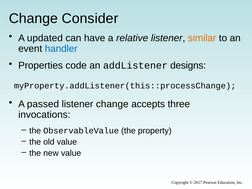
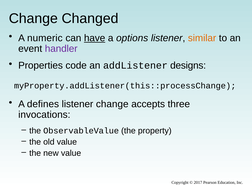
Consider: Consider -> Changed (90, 18)
updated: updated -> numeric (45, 38)
have underline: none -> present (95, 38)
relative: relative -> options (132, 38)
handler colour: blue -> purple (61, 49)
passed: passed -> defines (43, 104)
